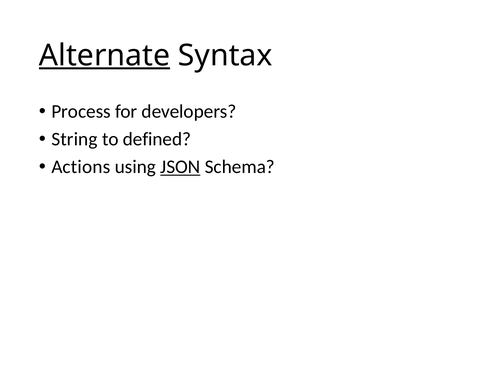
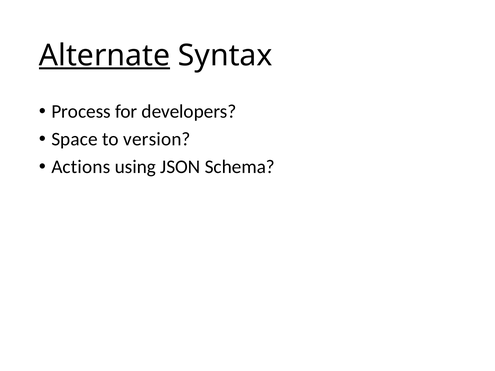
String: String -> Space (75, 139)
defined: defined -> version (157, 139)
JSON underline: present -> none (180, 167)
